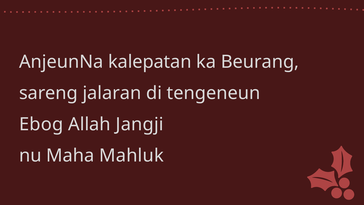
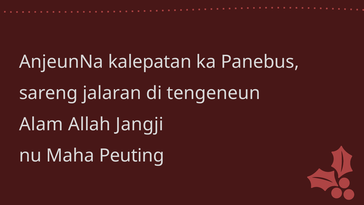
Beurang: Beurang -> Panebus (260, 62)
Ebog: Ebog -> Alam (41, 124)
Mahluk: Mahluk -> Peuting (132, 155)
